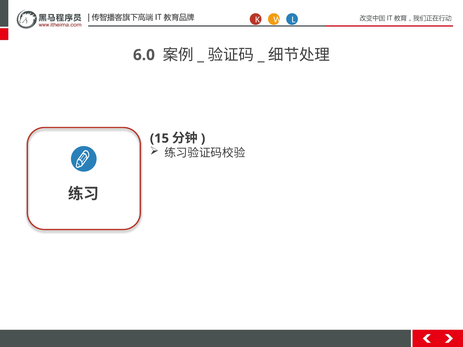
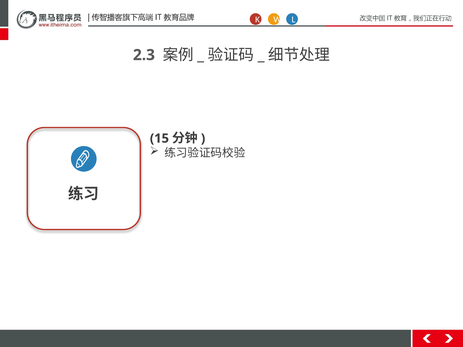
6.0: 6.0 -> 2.3 (144, 55)
